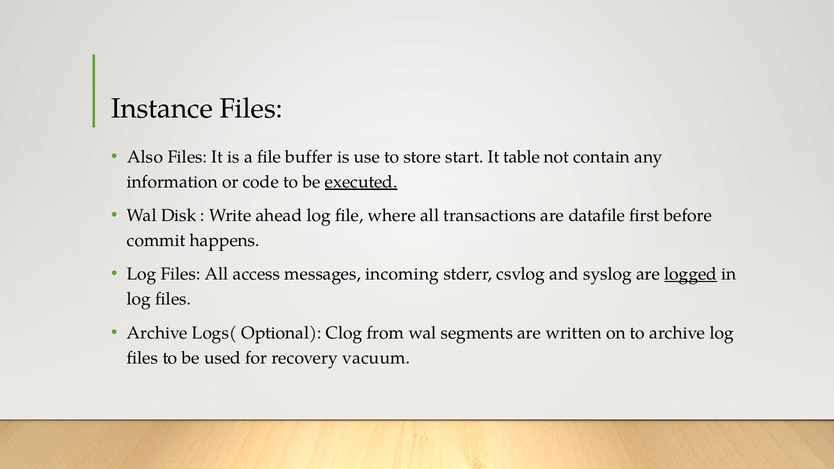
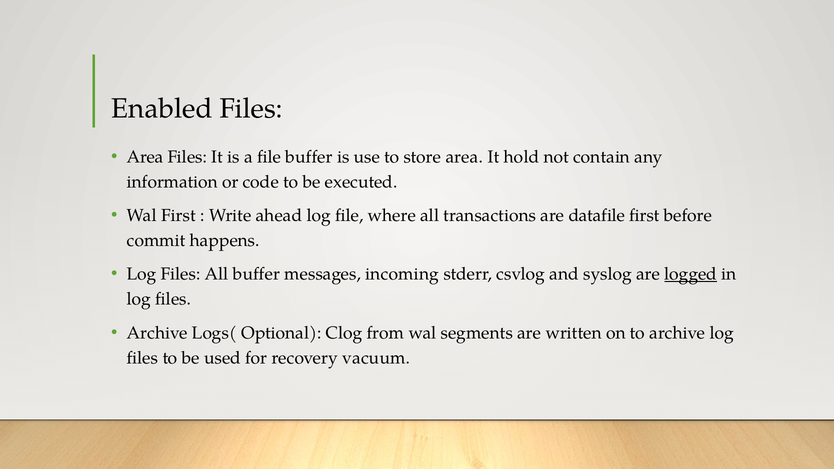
Instance: Instance -> Enabled (162, 108)
Also: Also -> Area (145, 157)
store start: start -> area (464, 157)
table: table -> hold (521, 157)
executed underline: present -> none (361, 182)
Wal Disk: Disk -> First (179, 216)
All access: access -> buffer (256, 274)
